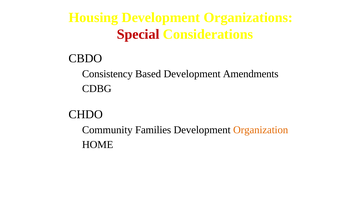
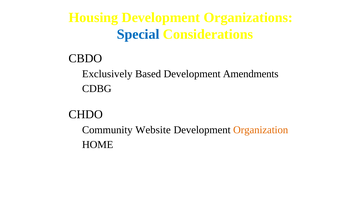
Special colour: red -> blue (138, 34)
Consistency: Consistency -> Exclusively (107, 74)
Families: Families -> Website (153, 130)
